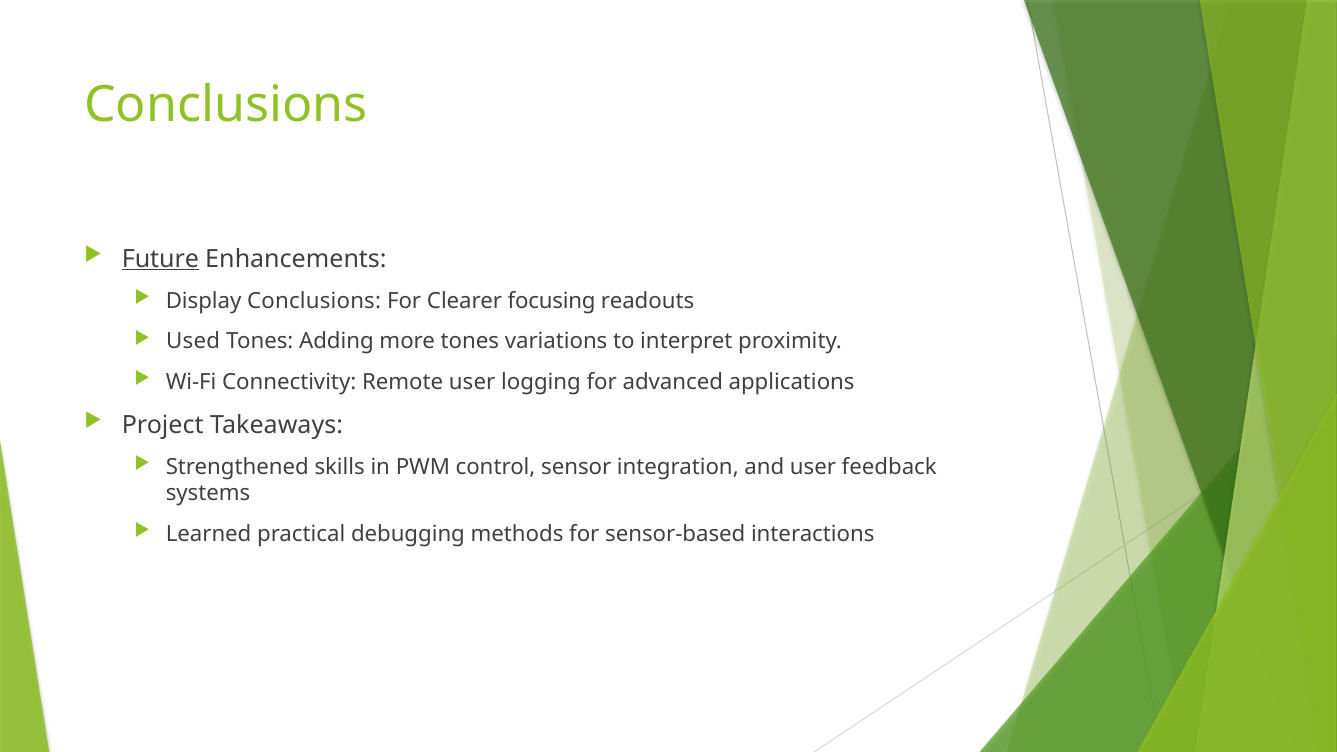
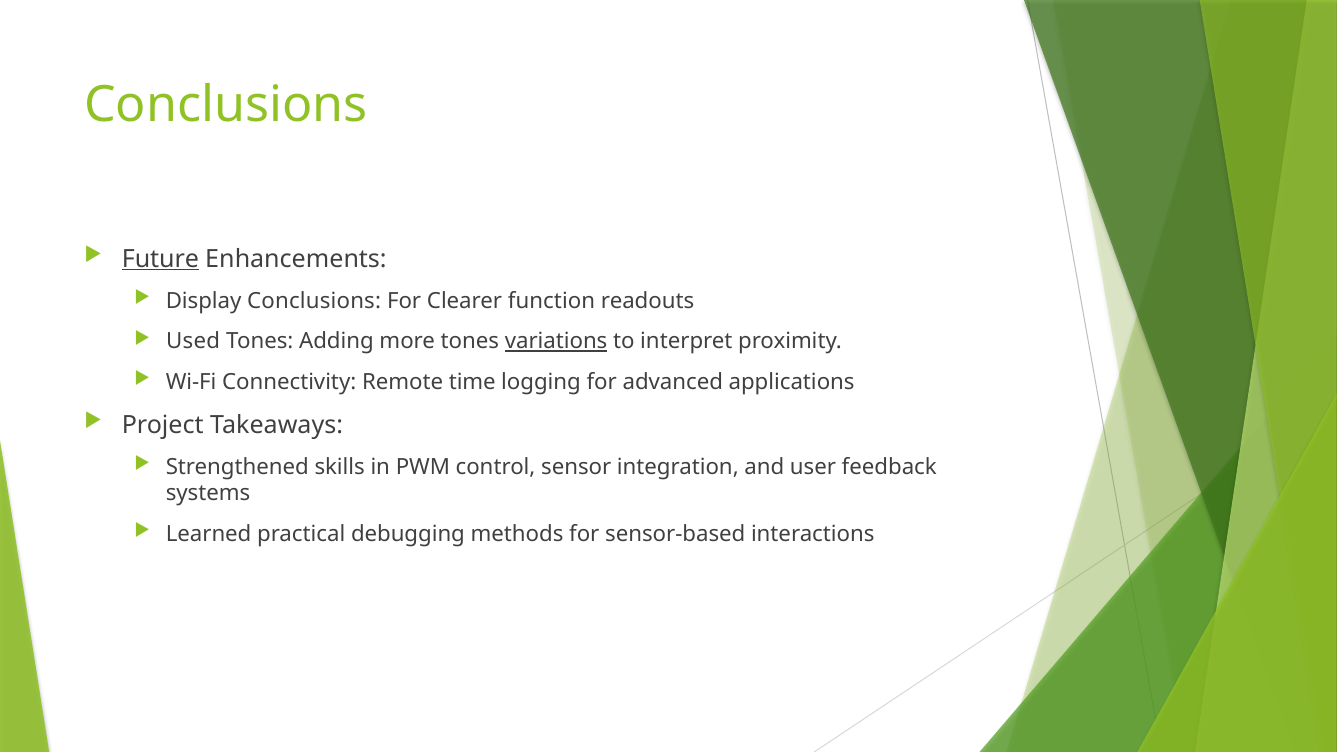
focusing: focusing -> function (551, 301)
variations underline: none -> present (556, 342)
Remote user: user -> time (472, 382)
